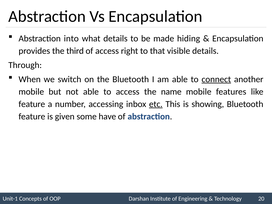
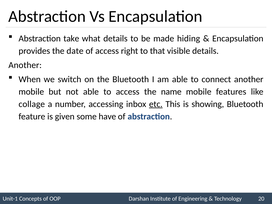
into: into -> take (71, 38)
third: third -> date (75, 51)
Through: Through -> Another (25, 65)
connect underline: present -> none (216, 79)
feature: feature -> collage (32, 104)
